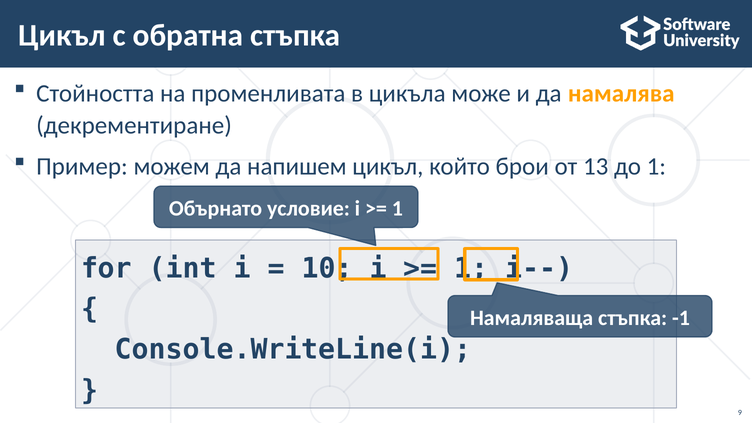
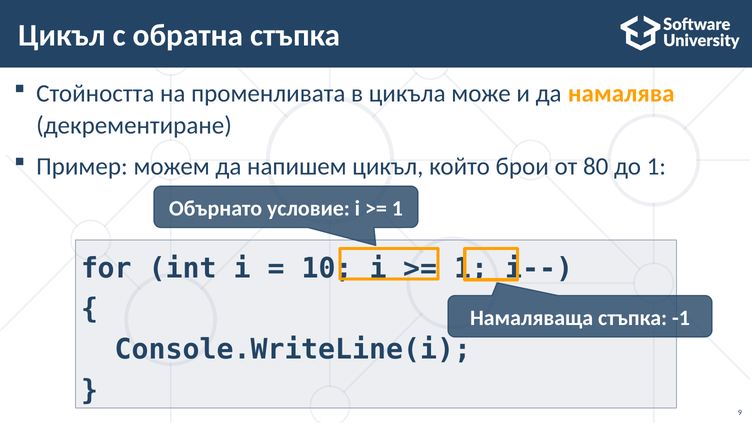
13: 13 -> 80 (596, 166)
